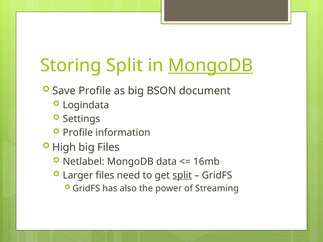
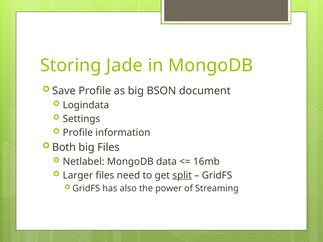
Storing Split: Split -> Jade (125, 66)
MongoDB underline: present -> none (211, 66)
High: High -> Both (64, 147)
